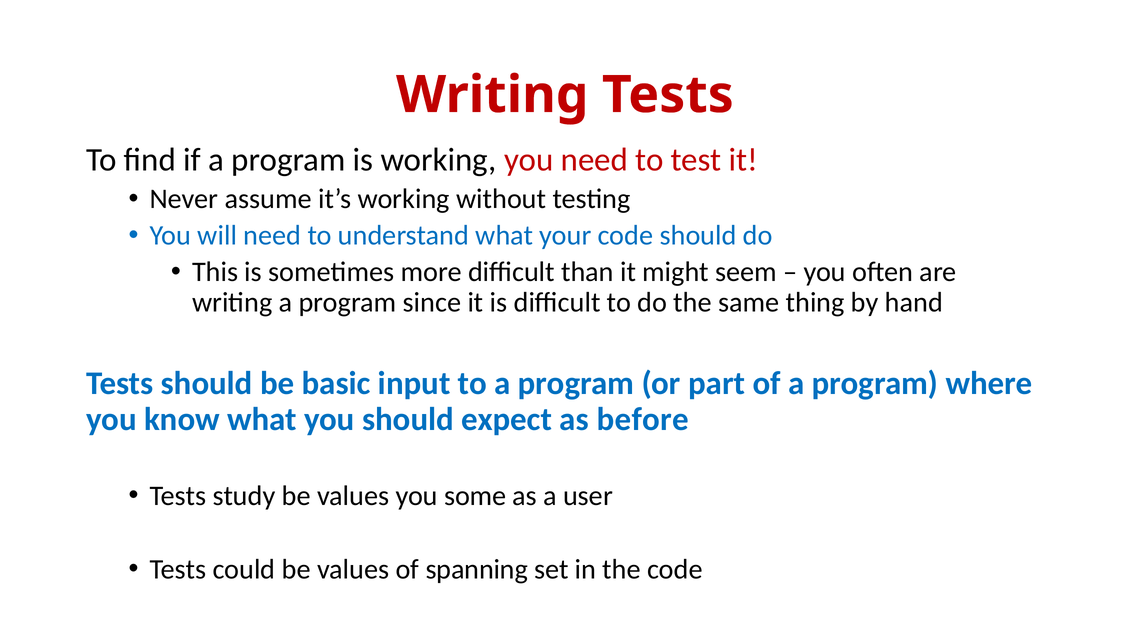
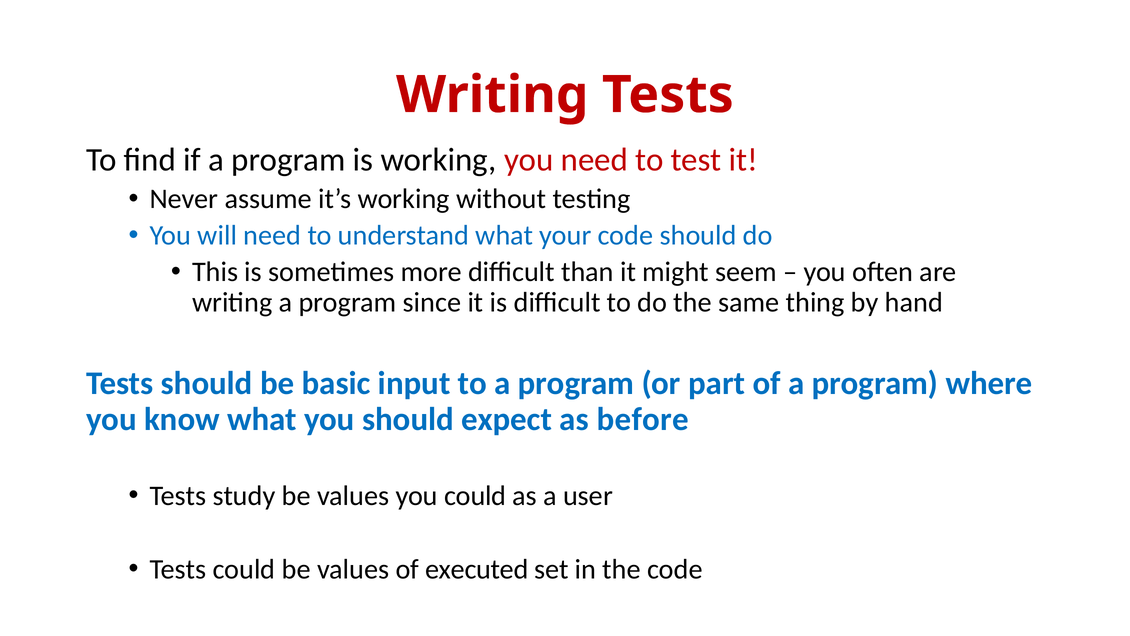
you some: some -> could (475, 496)
spanning: spanning -> executed (477, 569)
